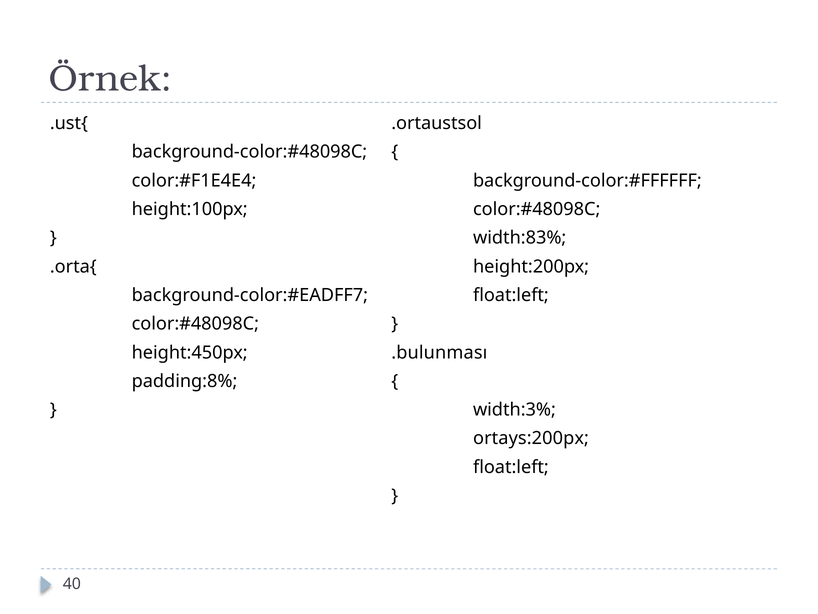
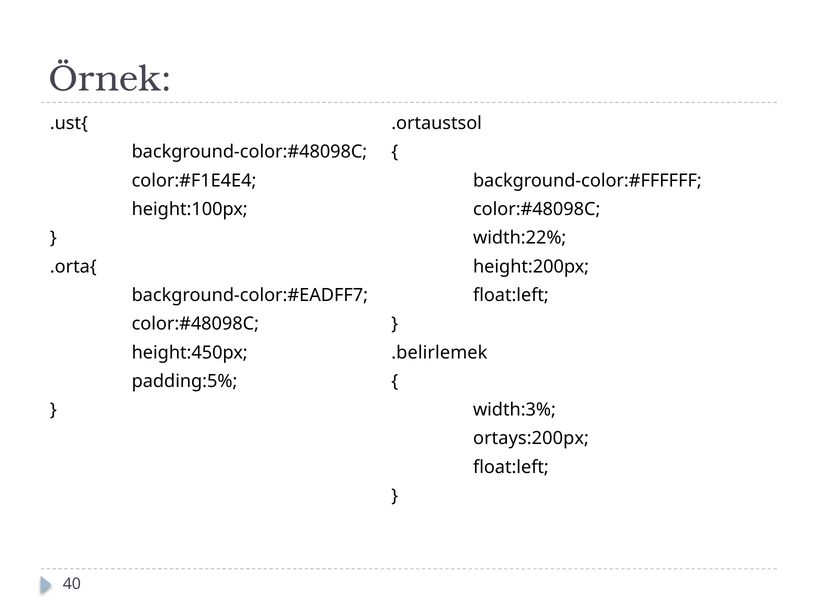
width:83%: width:83% -> width:22% (520, 238)
.bulunması: .bulunması -> .belirlemek (439, 352)
padding:8%: padding:8% -> padding:5% (185, 381)
